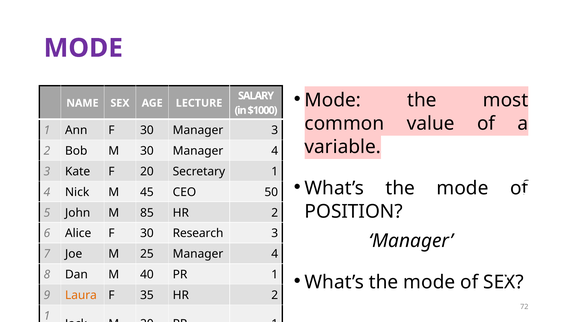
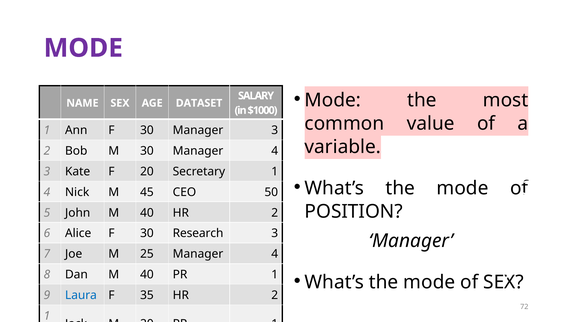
LECTURE: LECTURE -> DATASET (199, 103)
John M 85: 85 -> 40 (147, 213)
Laura colour: orange -> blue (81, 295)
